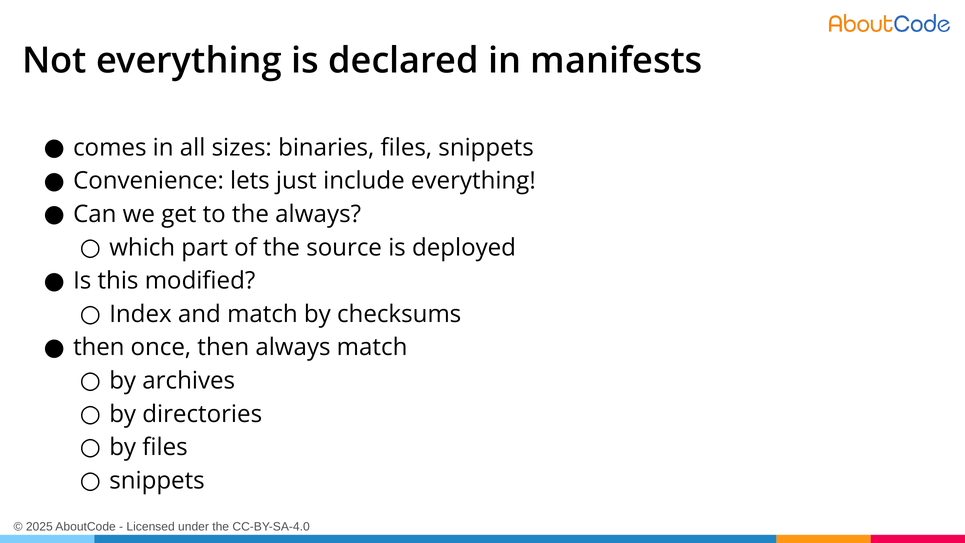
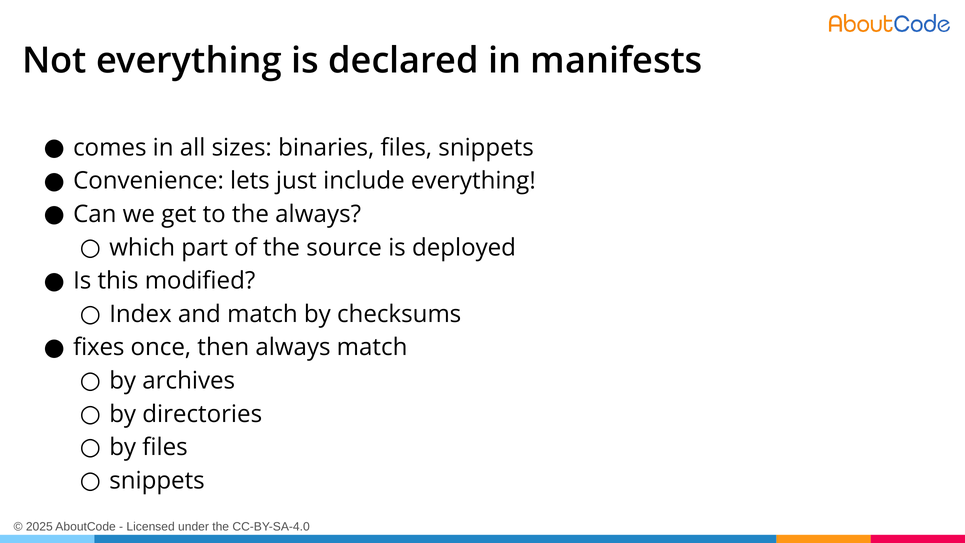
then: then -> fixes (99, 347)
